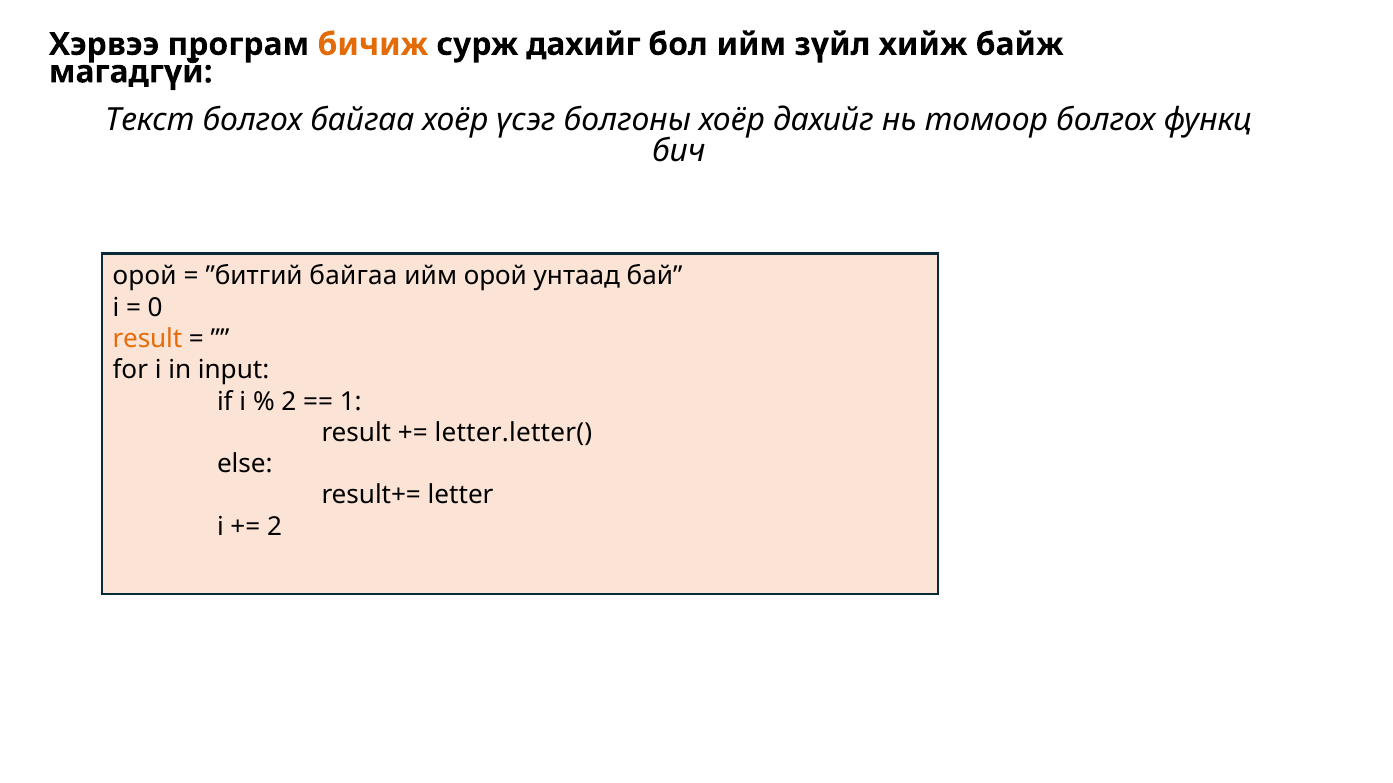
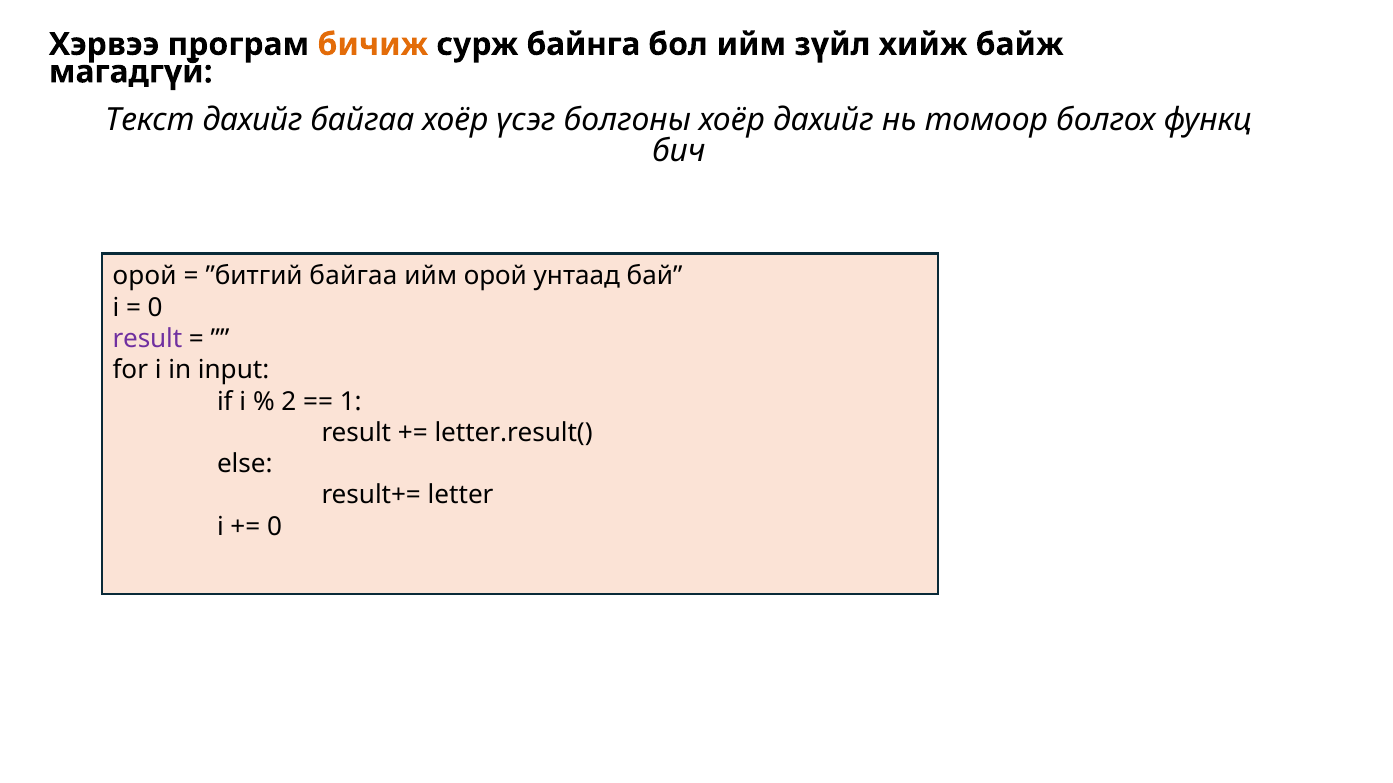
сурж дахийг: дахийг -> байнга (584, 44)
Текст болгох: болгох -> дахийг (252, 120)
result colour: orange -> purple (147, 339)
letter.letter(: letter.letter( -> letter.result( (514, 433)
2: 2 -> 0 (275, 527)
